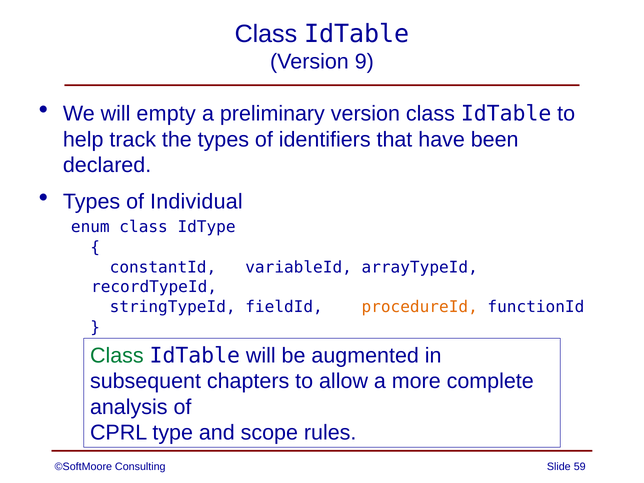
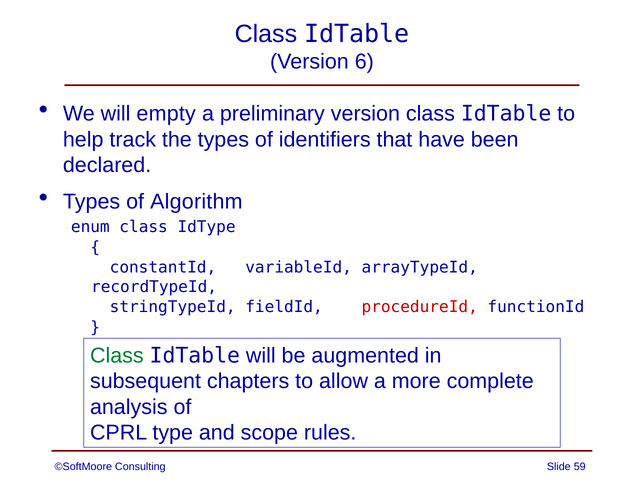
9: 9 -> 6 (364, 62)
Individual: Individual -> Algorithm (196, 202)
procedureId colour: orange -> red (420, 307)
